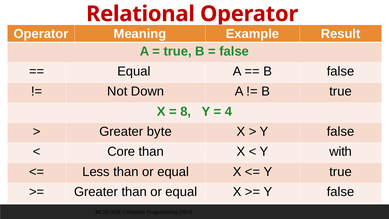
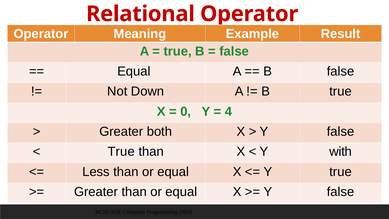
8: 8 -> 0 (186, 111)
byte: byte -> both (159, 131)
Core: Core -> True (121, 152)
